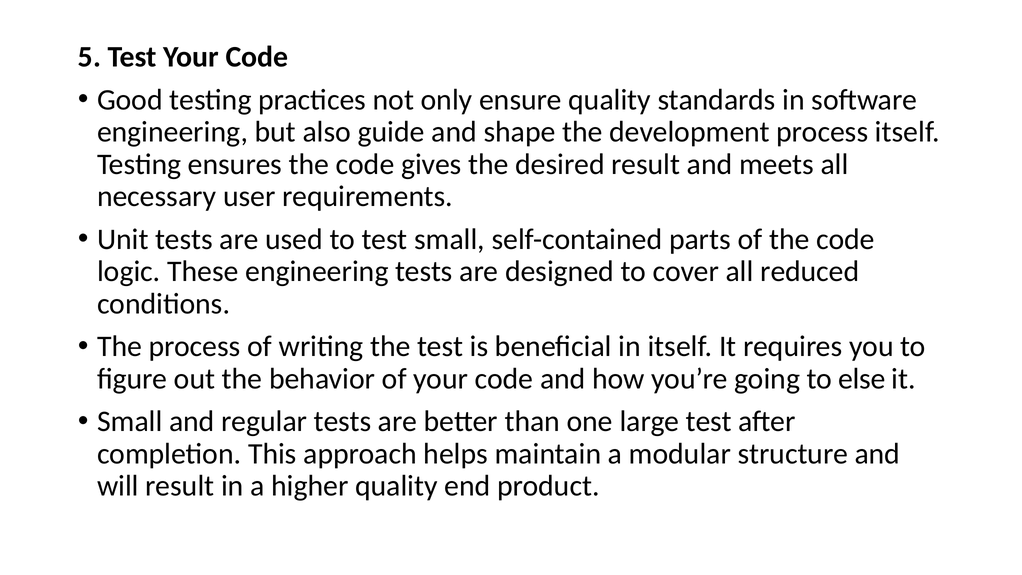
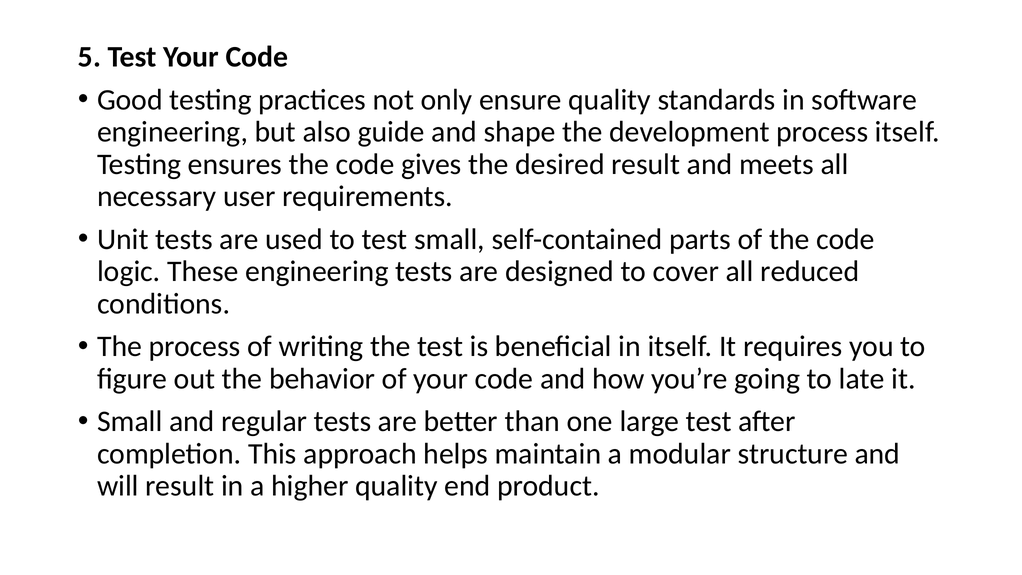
else: else -> late (862, 379)
